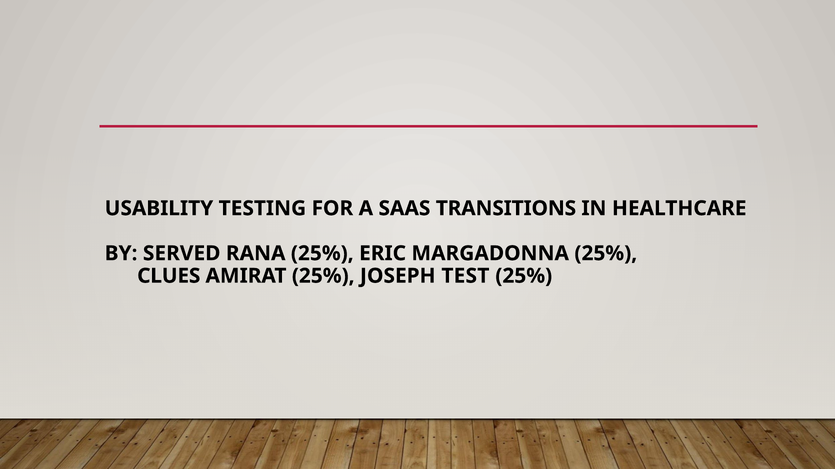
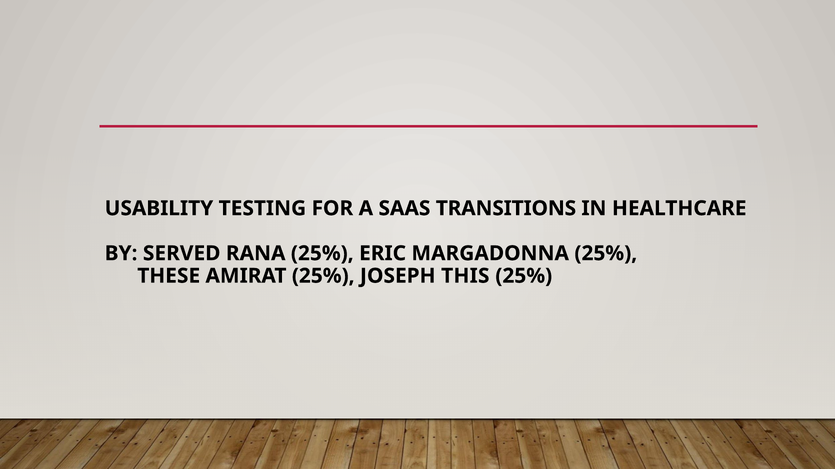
CLUES: CLUES -> THESE (169, 276)
TEST: TEST -> THIS (465, 276)
